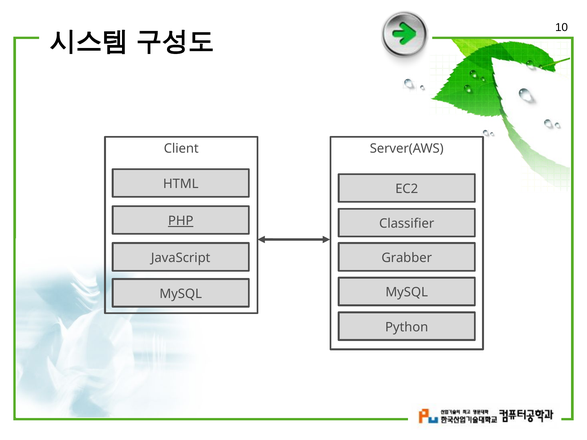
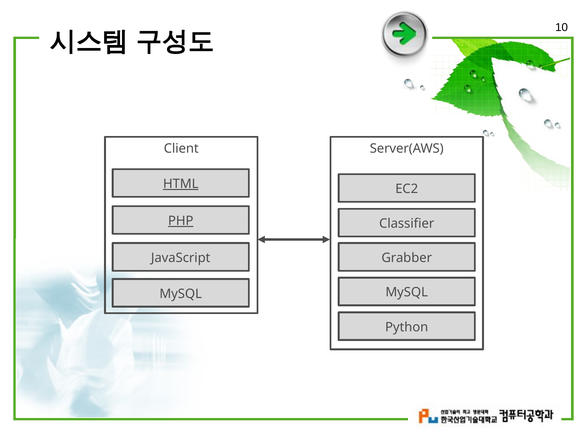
HTML underline: none -> present (181, 184)
